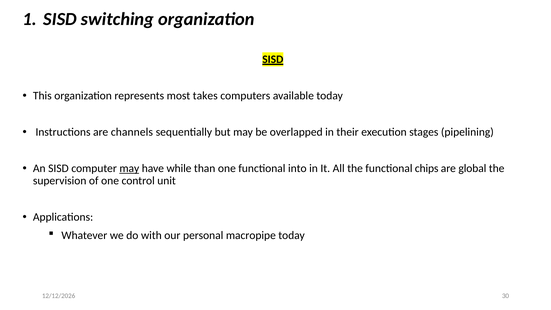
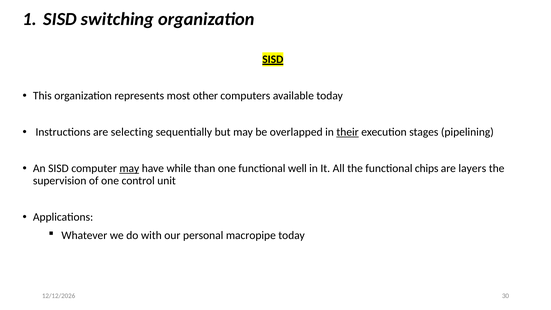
takes: takes -> other (205, 96)
channels: channels -> selecting (132, 132)
their underline: none -> present (348, 132)
into: into -> well (297, 168)
global: global -> layers (472, 168)
